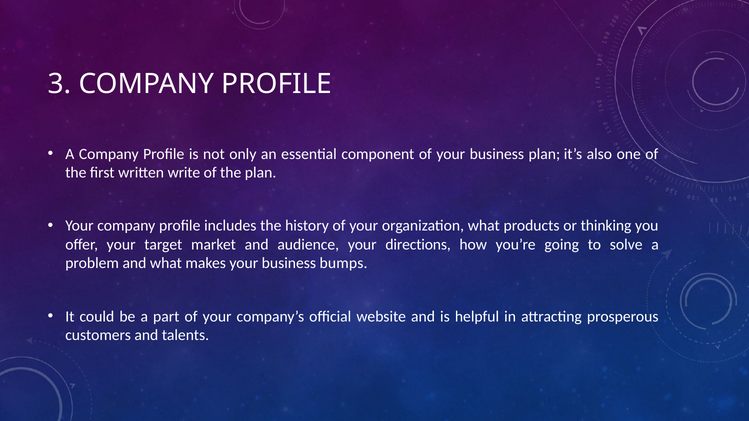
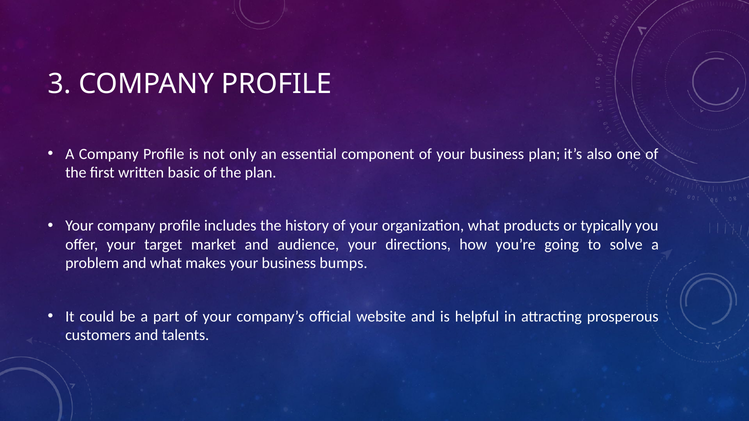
write: write -> basic (184, 173)
thinking: thinking -> typically (606, 226)
